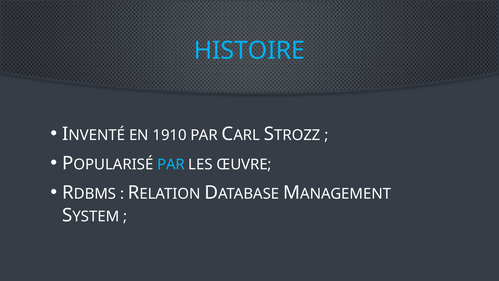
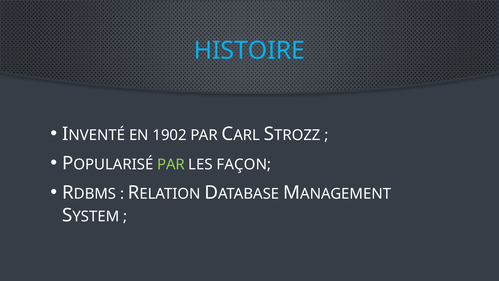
1910: 1910 -> 1902 (170, 135)
PAR colour: light blue -> light green (171, 164)
ŒUVRE: ŒUVRE -> FAÇON (244, 164)
